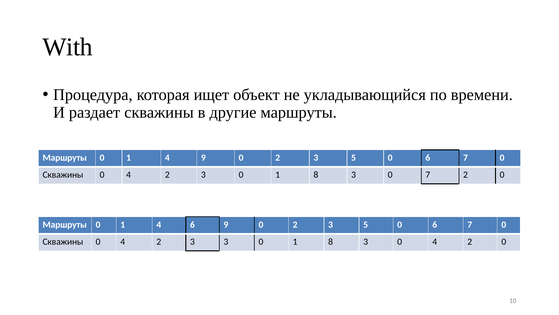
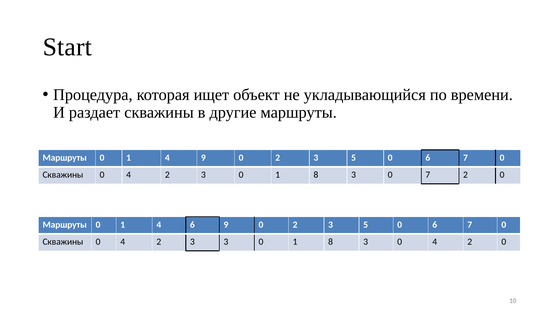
With: With -> Start (67, 47)
